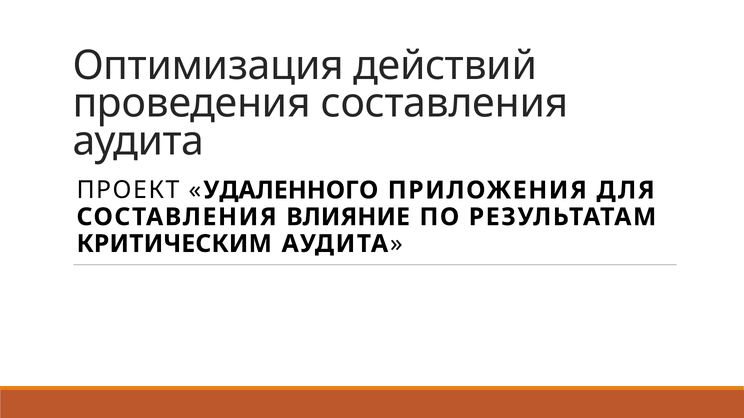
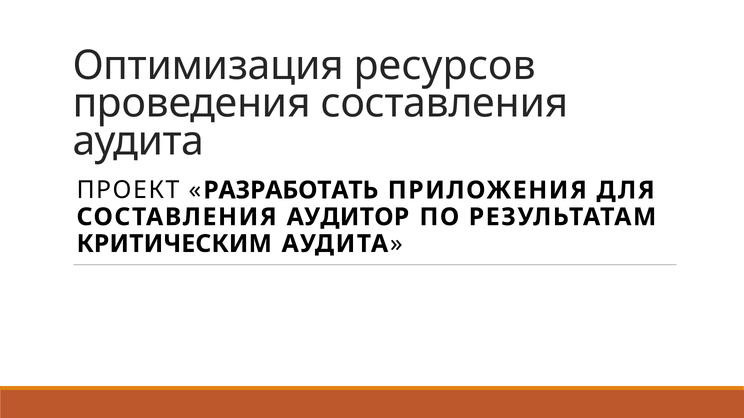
действий: действий -> ресурсов (445, 66)
УДАЛЕННОГО: УДАЛЕННОГО -> РАЗРАБОТАТЬ (291, 190)
ВЛИЯНИЕ: ВЛИЯНИЕ -> АУДИТОР (348, 217)
